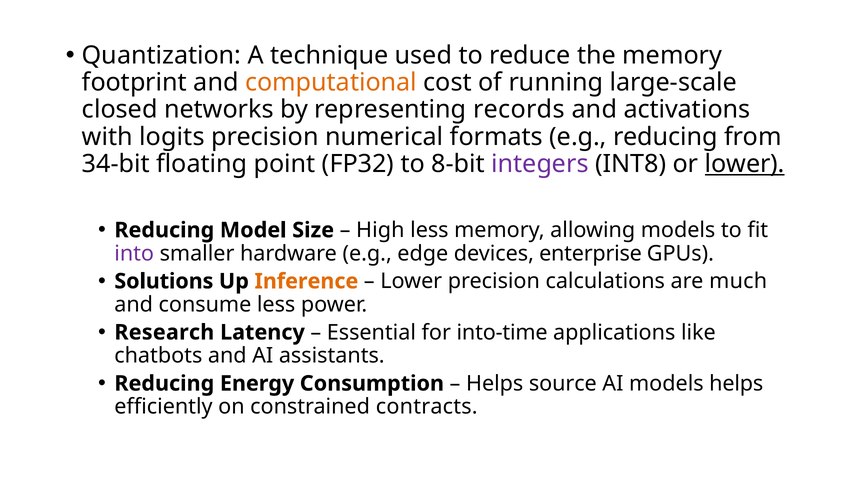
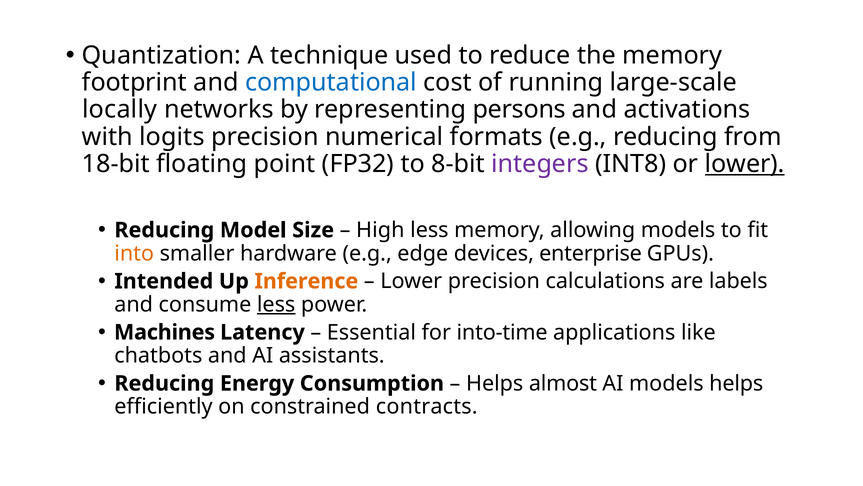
computational colour: orange -> blue (331, 82)
closed: closed -> locally (120, 110)
records: records -> persons (519, 110)
34-bit: 34-bit -> 18-bit (116, 164)
into colour: purple -> orange (134, 253)
Solutions: Solutions -> Intended (164, 281)
much: much -> labels (738, 281)
less underline: none -> present (276, 304)
Research: Research -> Machines (165, 332)
source: source -> almost (563, 383)
